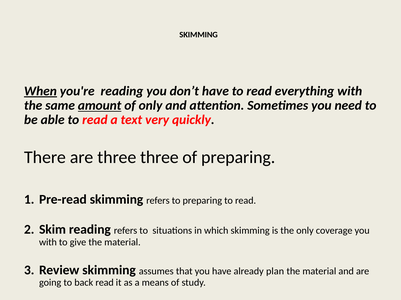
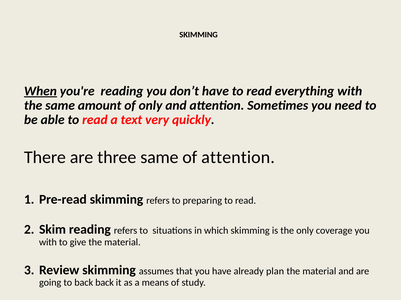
amount underline: present -> none (100, 106)
three three: three -> same (159, 158)
of preparing: preparing -> attention (238, 158)
back read: read -> back (105, 283)
